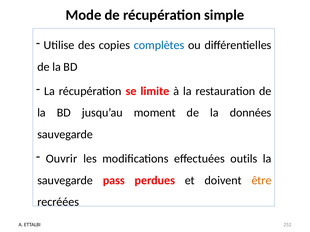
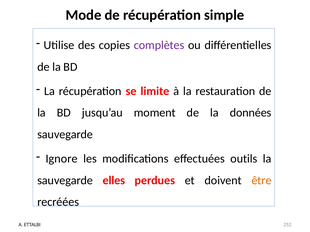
complètes colour: blue -> purple (159, 45)
Ouvrir: Ouvrir -> Ignore (62, 159)
pass: pass -> elles (114, 181)
